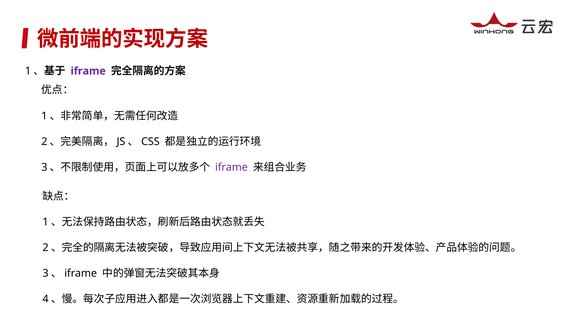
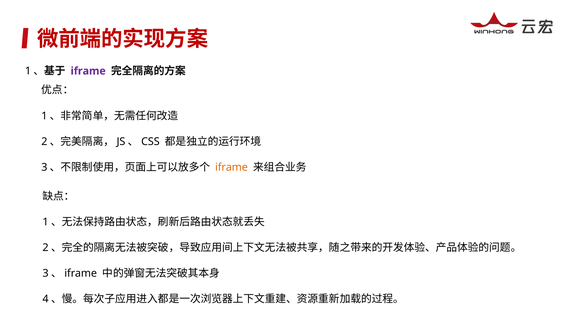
iframe colour: purple -> orange (231, 167)
